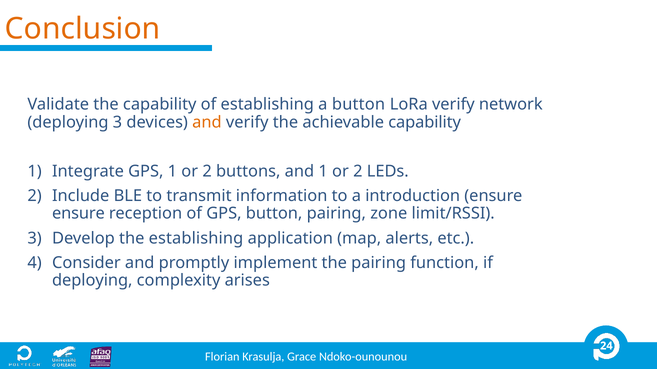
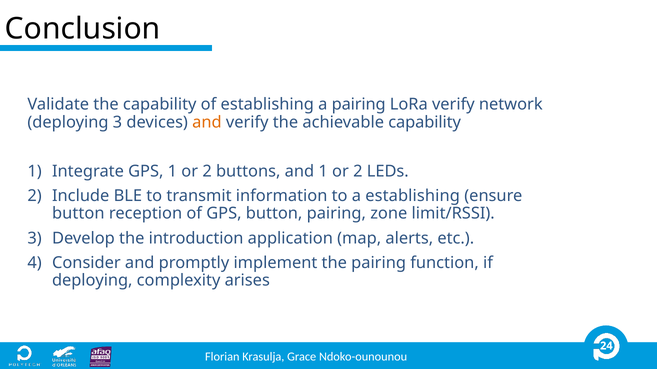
Conclusion colour: orange -> black (83, 29)
a button: button -> pairing (359, 105)
a introduction: introduction -> establishing (413, 196)
ensure: ensure -> button (78, 214)
the establishing: establishing -> introduction (196, 238)
